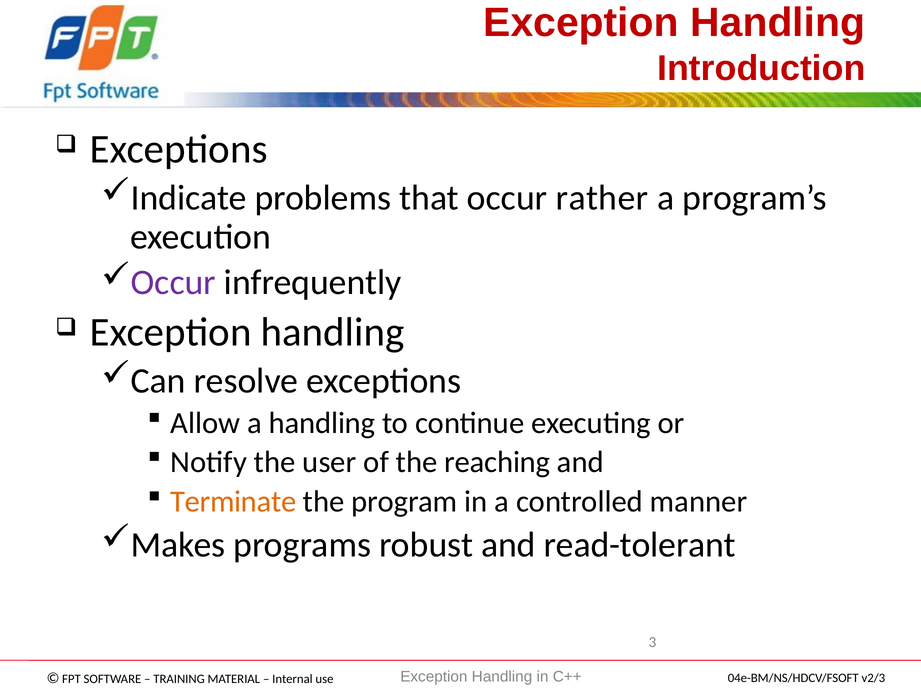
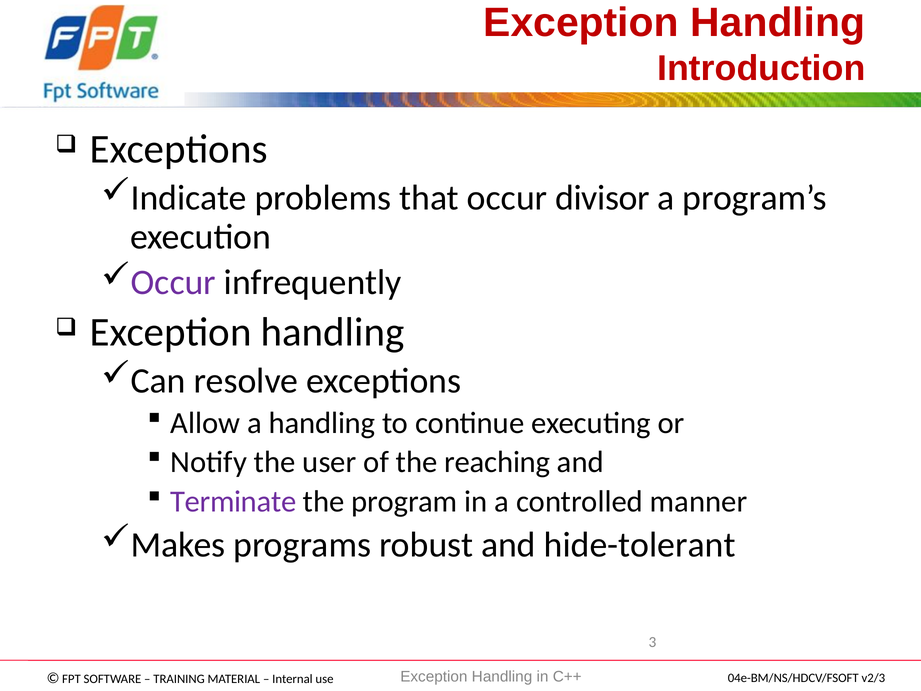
rather: rather -> divisor (602, 198)
Terminate colour: orange -> purple (233, 501)
read-tolerant: read-tolerant -> hide-tolerant (640, 545)
